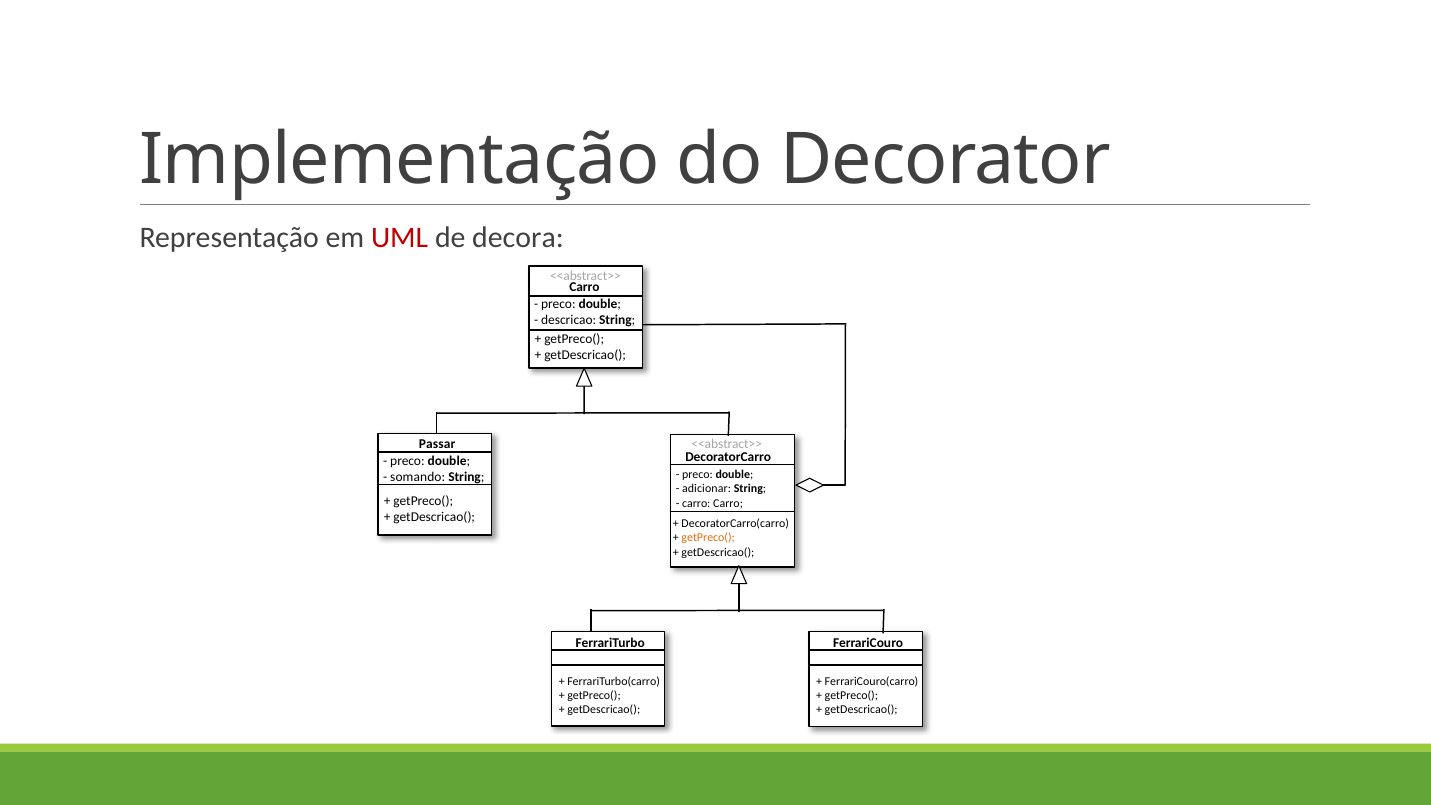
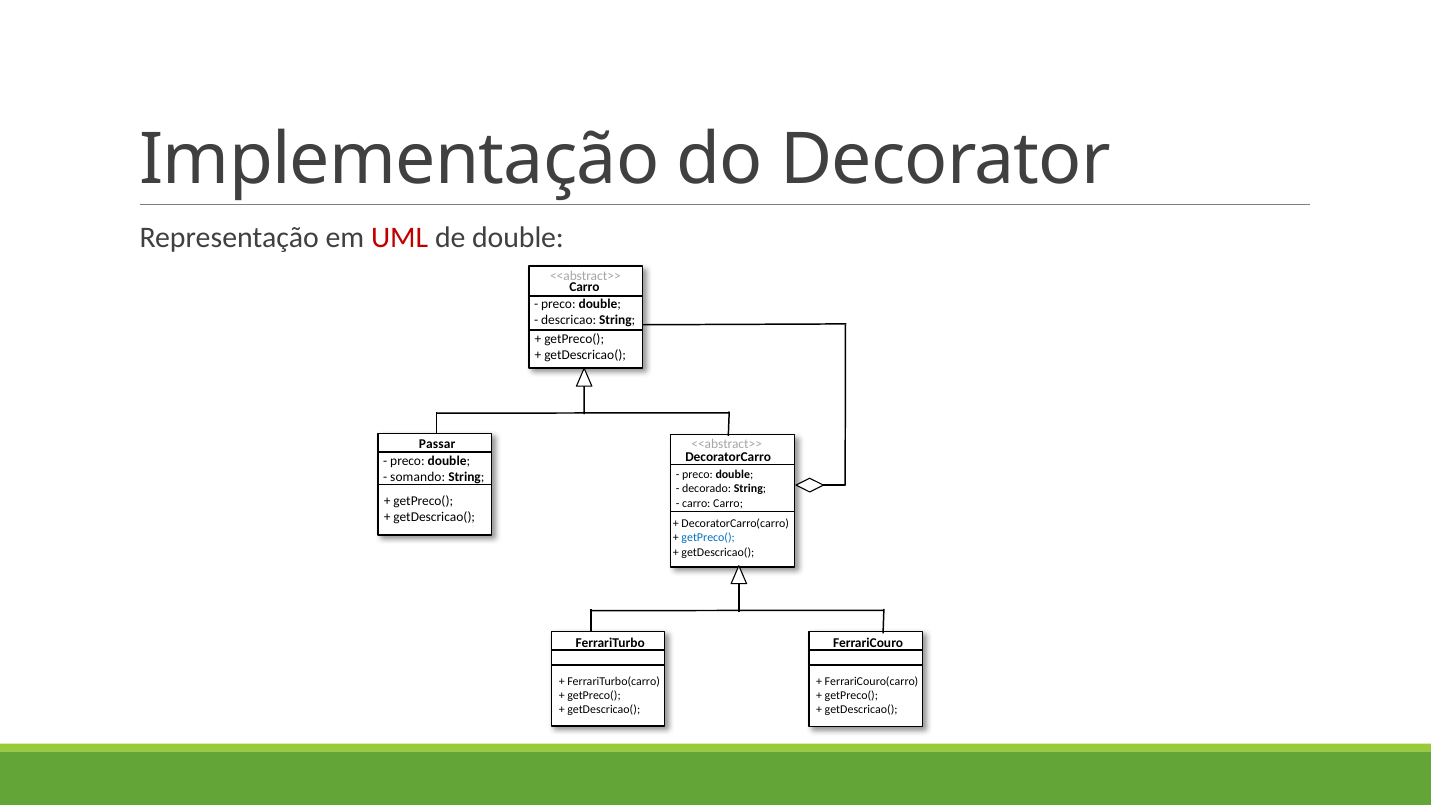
de decora: decora -> double (518, 238)
adicionar: adicionar -> decorado (707, 489)
getPreco( colour: orange -> blue (708, 538)
